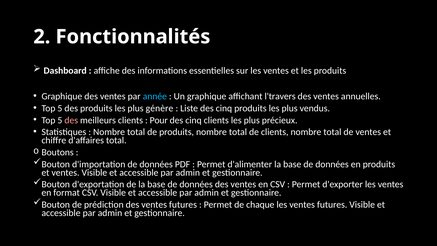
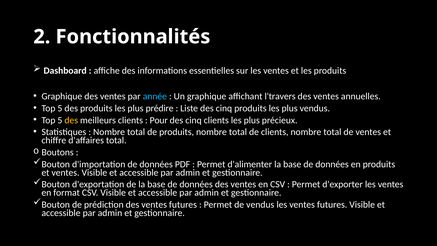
génère: génère -> prédire (160, 108)
des colour: pink -> yellow (71, 120)
de chaque: chaque -> vendus (260, 204)
